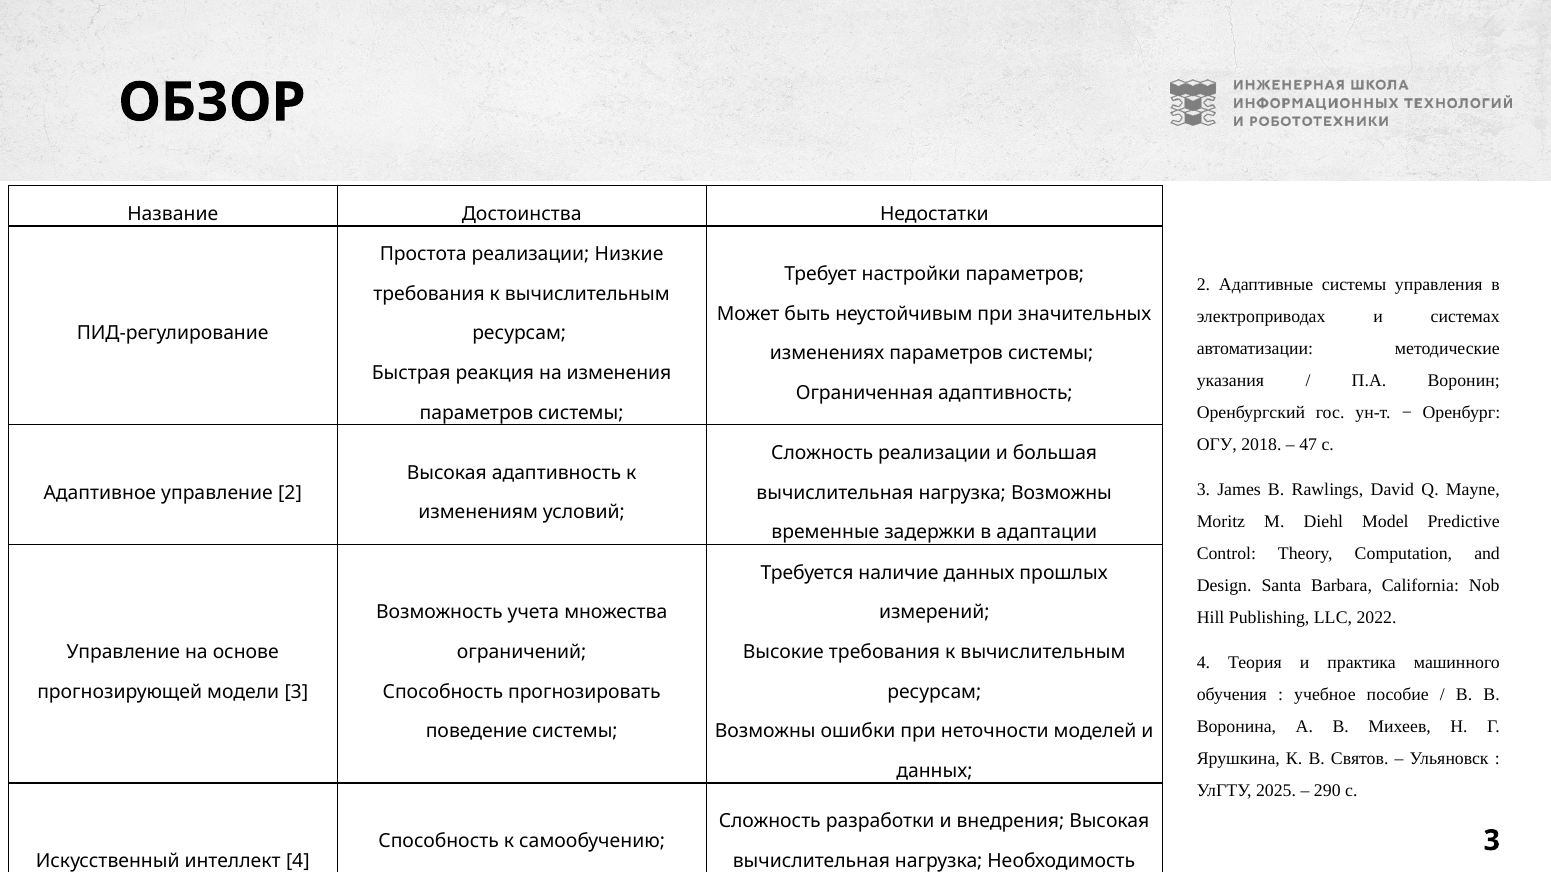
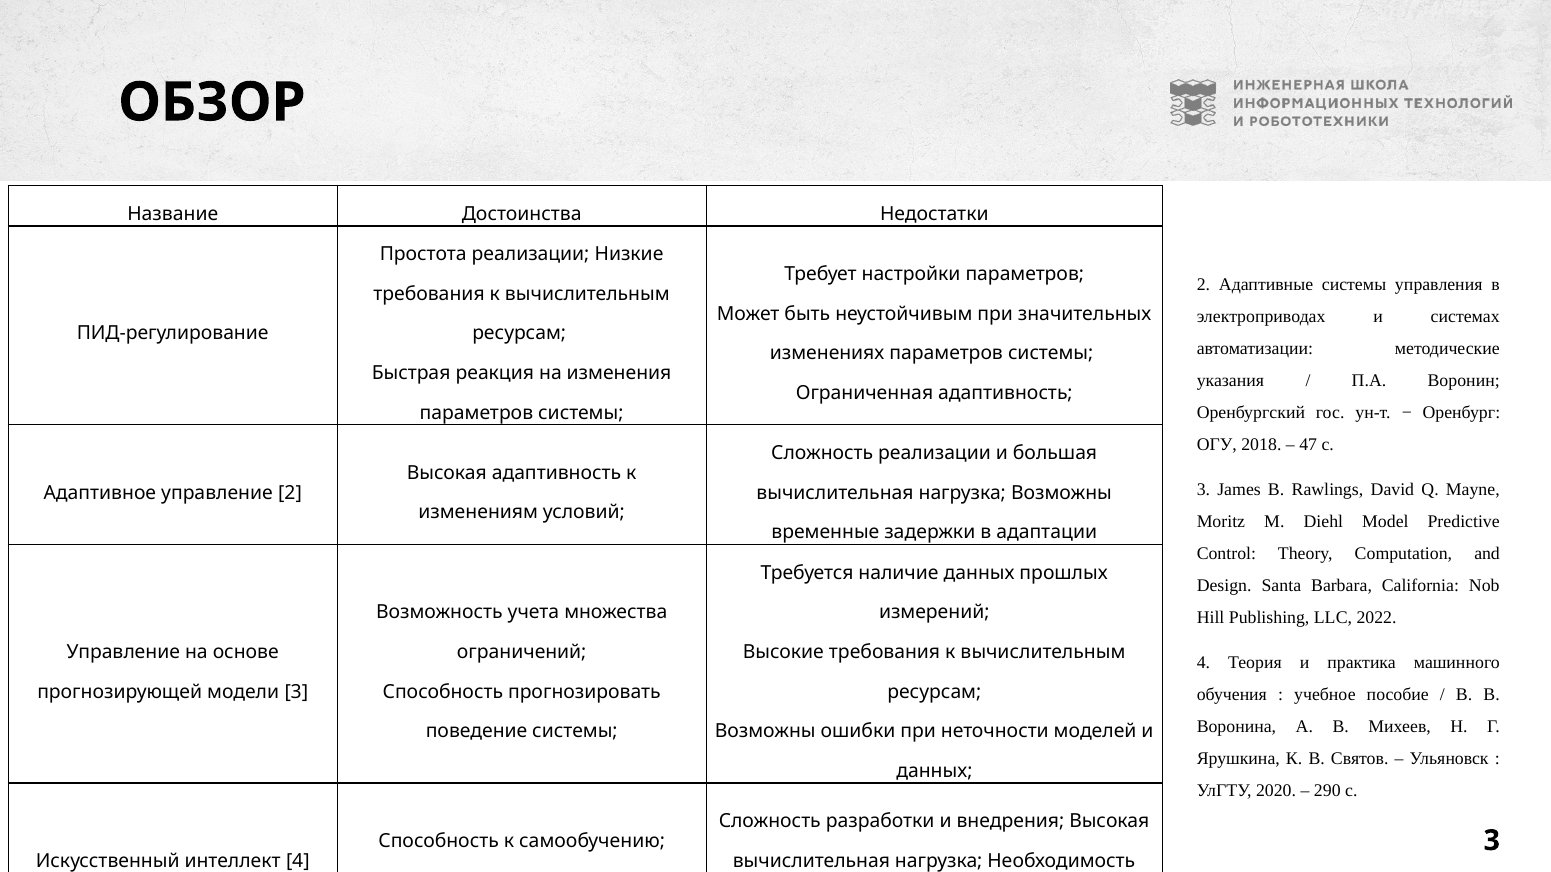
2025: 2025 -> 2020 (1276, 791)
